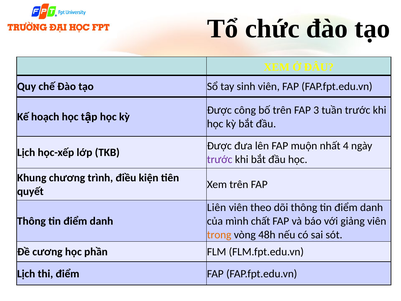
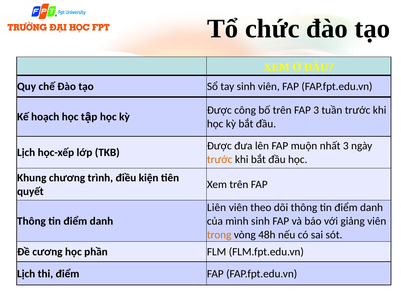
nhất 4: 4 -> 3 (346, 146)
trước colour: purple -> orange (220, 159)
mình chất: chất -> sinh (260, 221)
